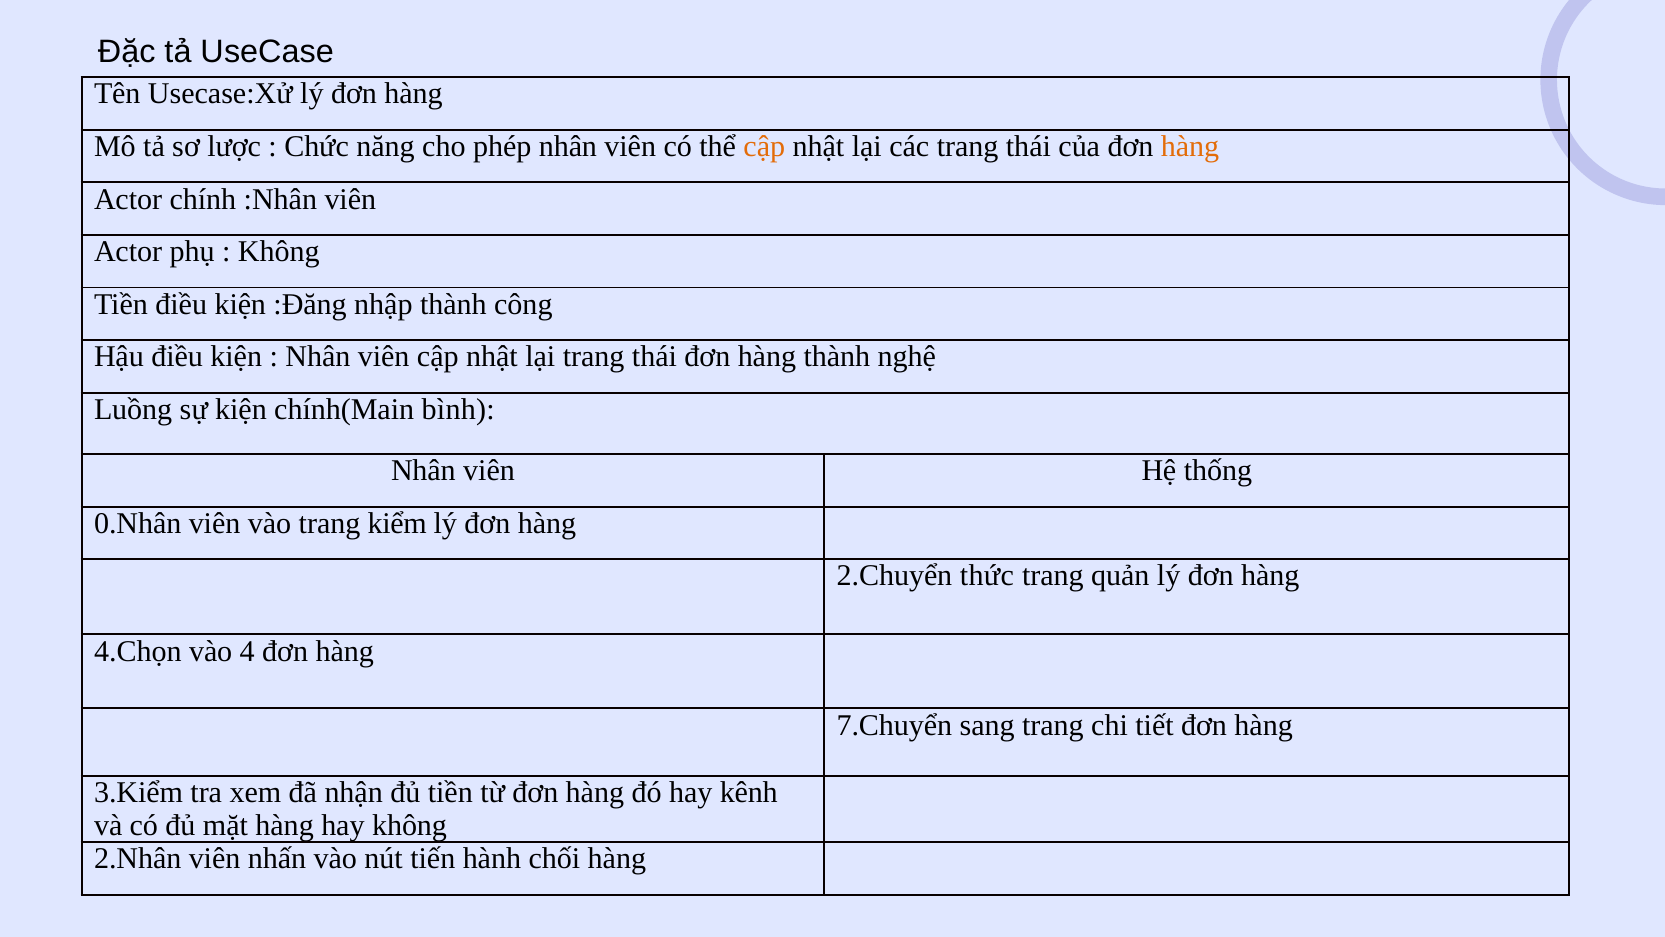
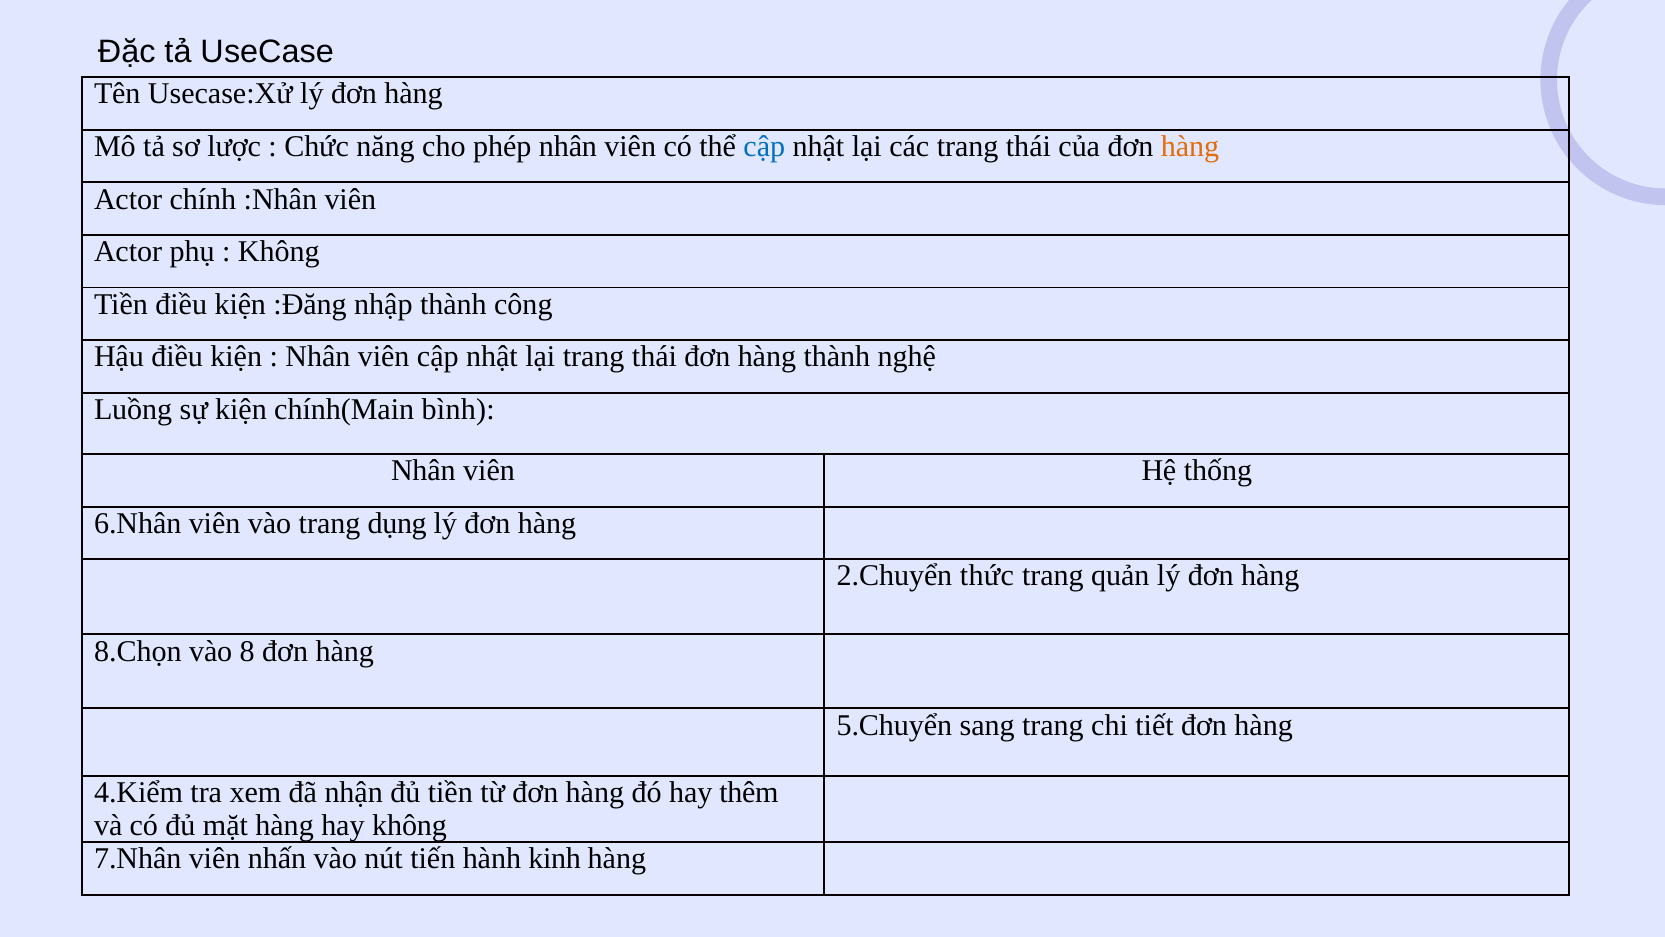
cập colour: orange -> blue (764, 146)
0.Nhân: 0.Nhân -> 6.Nhân (138, 523)
kiểm: kiểm -> dụng (397, 523)
4.Chọn: 4.Chọn -> 8.Chọn (138, 651)
4: 4 -> 8 (247, 651)
7.Chuyển: 7.Chuyển -> 5.Chuyển (894, 725)
3.Kiểm: 3.Kiểm -> 4.Kiểm (139, 792)
kênh: kênh -> thêm (749, 792)
2.Nhân: 2.Nhân -> 7.Nhân (138, 858)
chối: chối -> kinh (555, 858)
